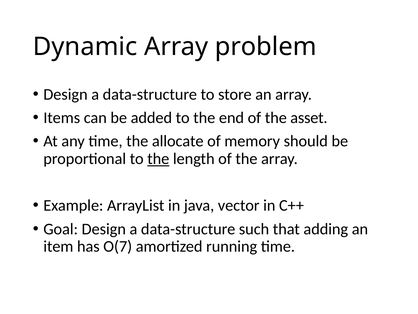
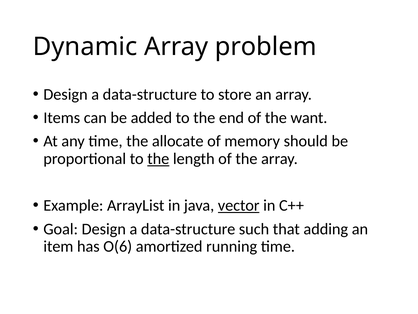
asset: asset -> want (309, 118)
vector underline: none -> present (239, 205)
O(7: O(7 -> O(6 (118, 246)
